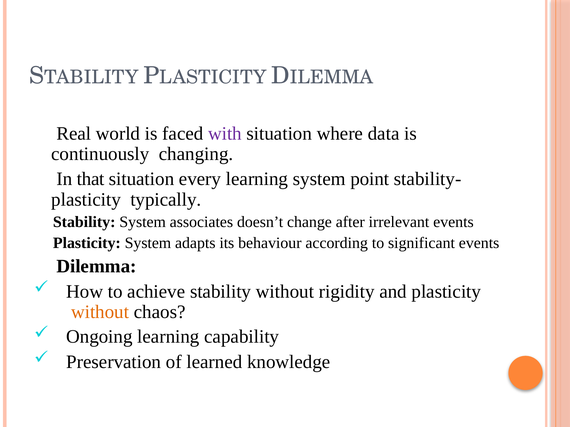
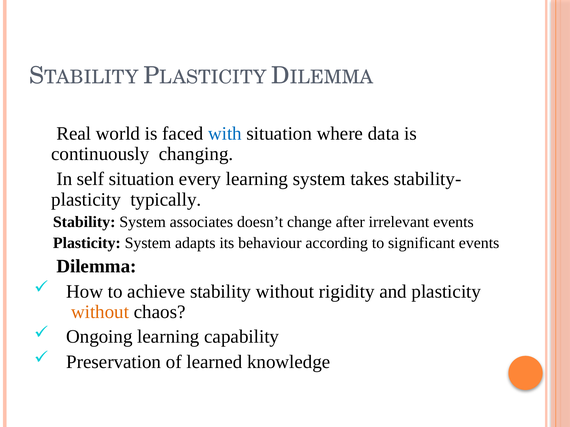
with colour: purple -> blue (225, 134)
that: that -> self (91, 179)
point: point -> takes (370, 179)
